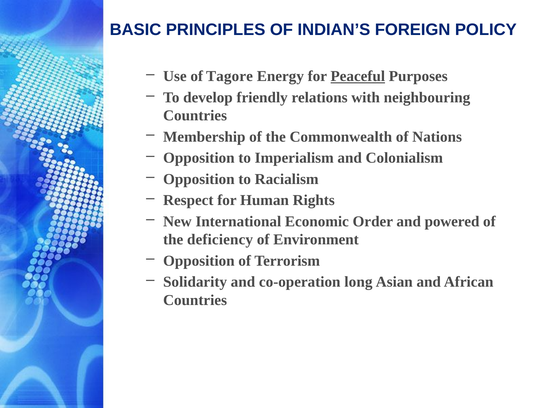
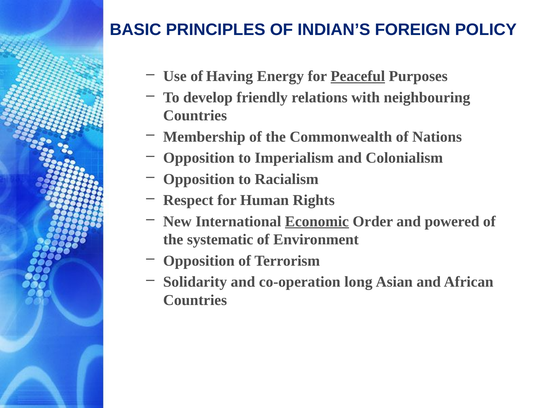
Tagore: Tagore -> Having (230, 76)
Economic underline: none -> present (317, 221)
deficiency: deficiency -> systematic (220, 240)
